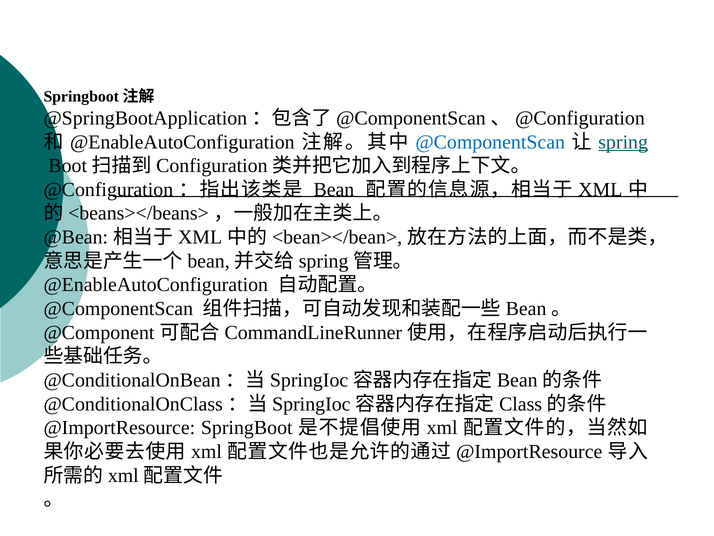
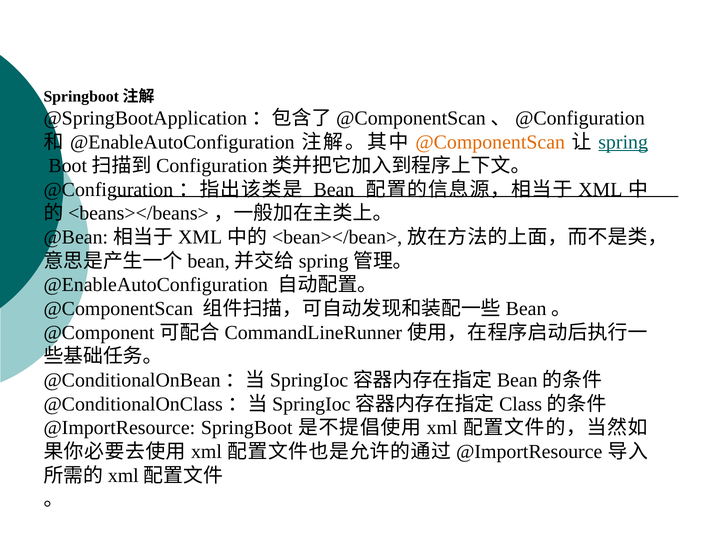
@ComponentScan colour: blue -> orange (490, 142)
